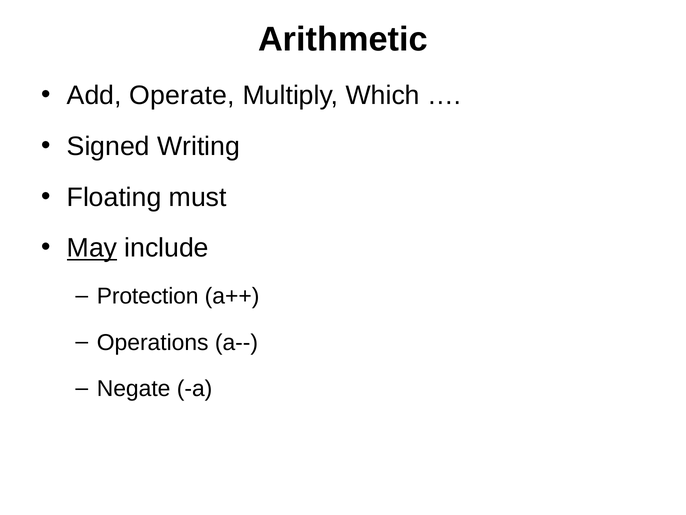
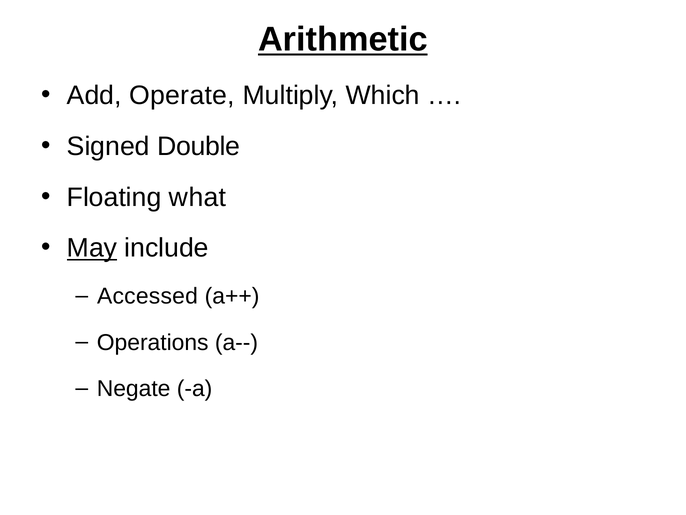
Arithmetic underline: none -> present (343, 40)
Writing: Writing -> Double (199, 146)
must: must -> what (198, 197)
Protection: Protection -> Accessed (147, 296)
